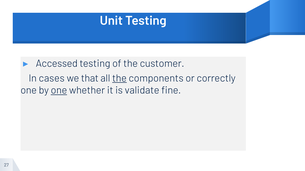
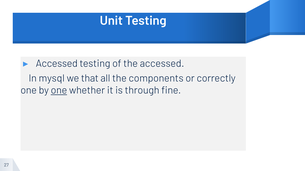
the customer: customer -> accessed (162, 64)
cases: cases -> mysql (52, 78)
the underline: present -> none (119, 78)
validate: validate -> through (142, 91)
